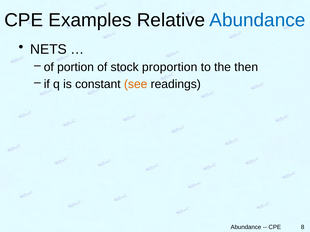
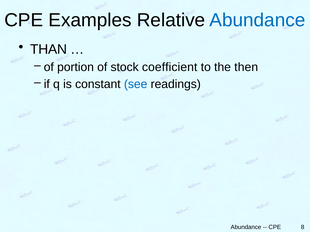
NETS: NETS -> THAN (49, 50)
proportion: proportion -> coefficient (170, 67)
see colour: orange -> blue (136, 84)
